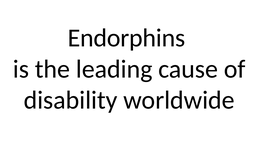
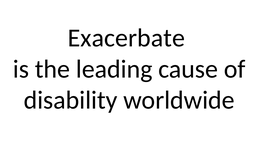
Endorphins: Endorphins -> Exacerbate (126, 38)
